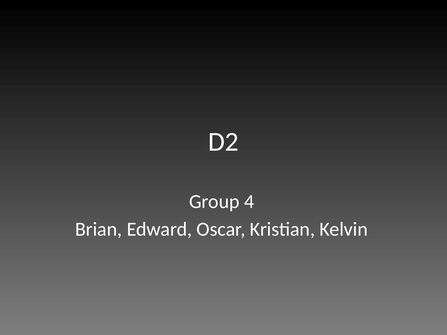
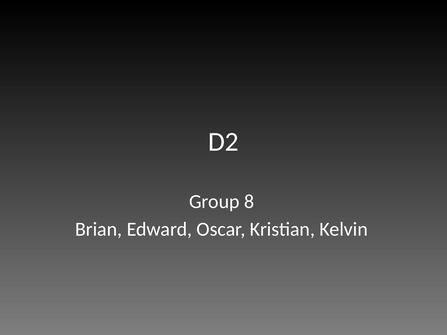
4: 4 -> 8 (249, 202)
